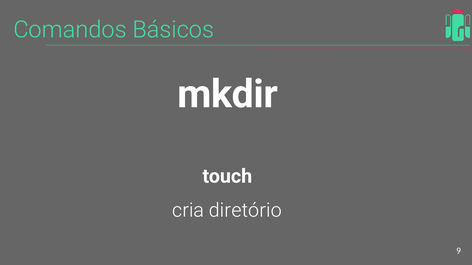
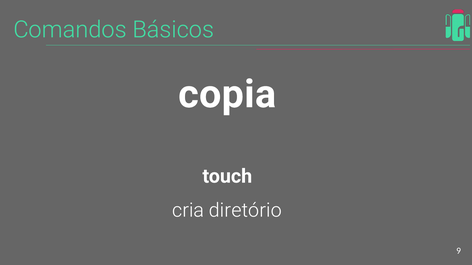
mkdir: mkdir -> copia (227, 94)
